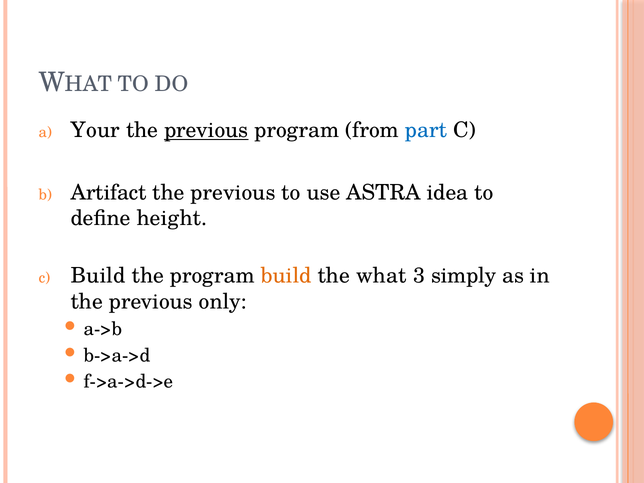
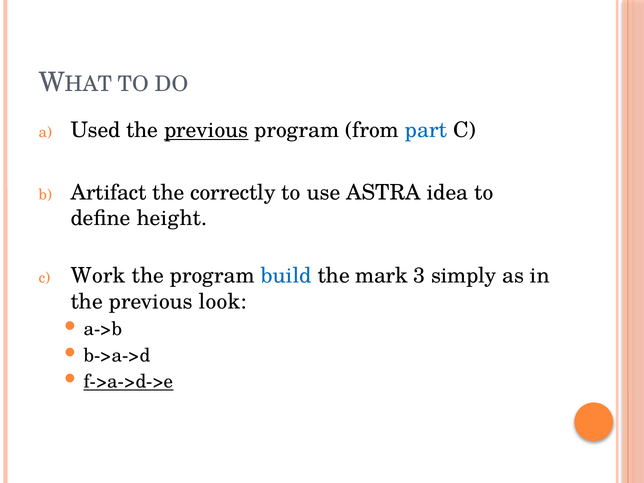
Your: Your -> Used (96, 130)
previous: previous -> correctly (233, 193)
c Build: Build -> Work (98, 276)
build colour: orange -> blue (286, 276)
what: what -> mark (382, 276)
only: only -> look (223, 301)
f->a->d->e underline: none -> present (128, 382)
